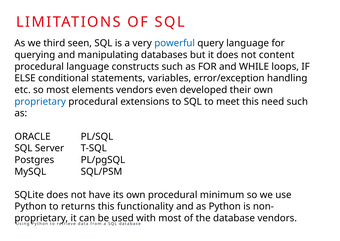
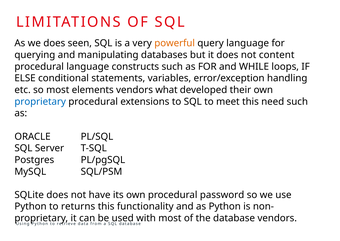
we third: third -> does (54, 43)
powerful colour: blue -> orange (175, 43)
even: even -> what (166, 90)
minimum: minimum -> password (222, 194)
